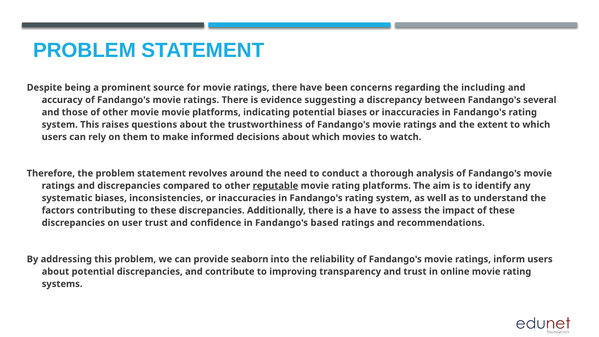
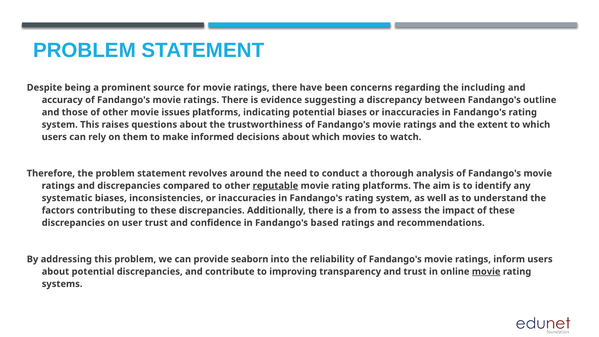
several: several -> outline (540, 100)
movie movie: movie -> issues (176, 112)
a have: have -> from (365, 210)
movie underline: none -> present (486, 272)
